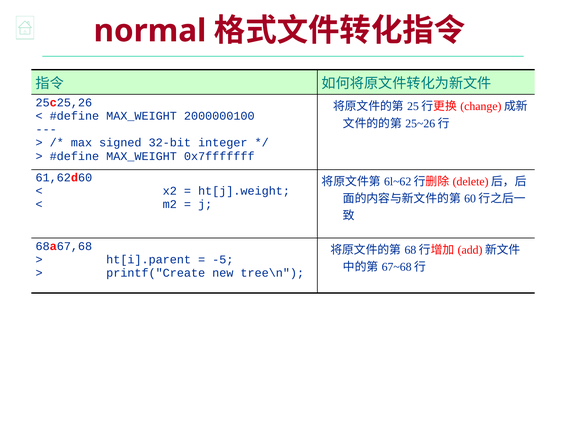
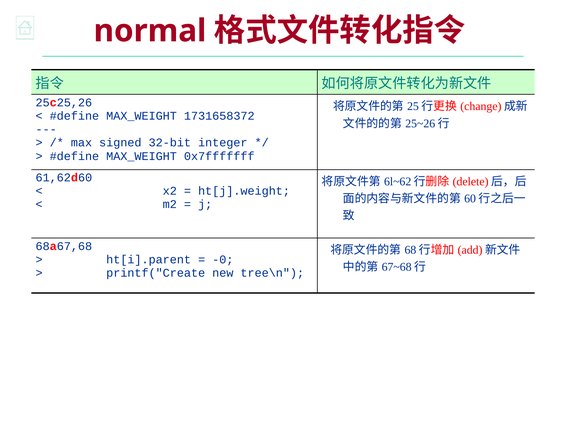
2000000100: 2000000100 -> 1731658372 (219, 116)
-5: -5 -> -0 (223, 259)
